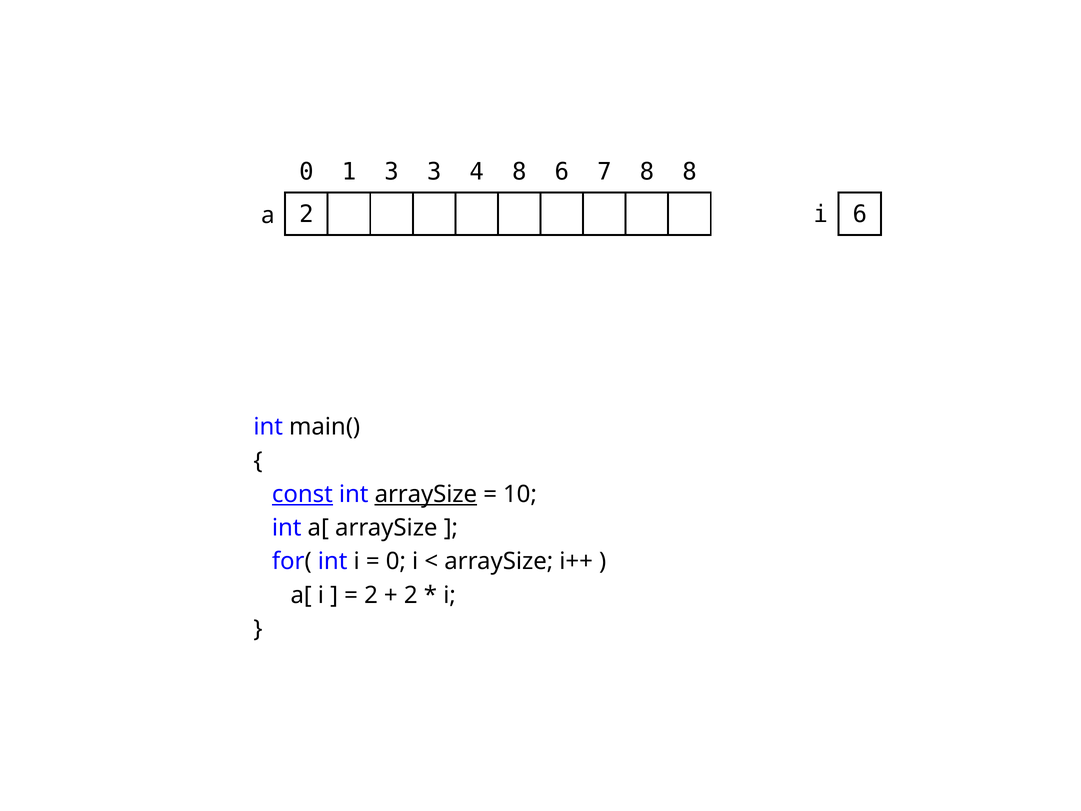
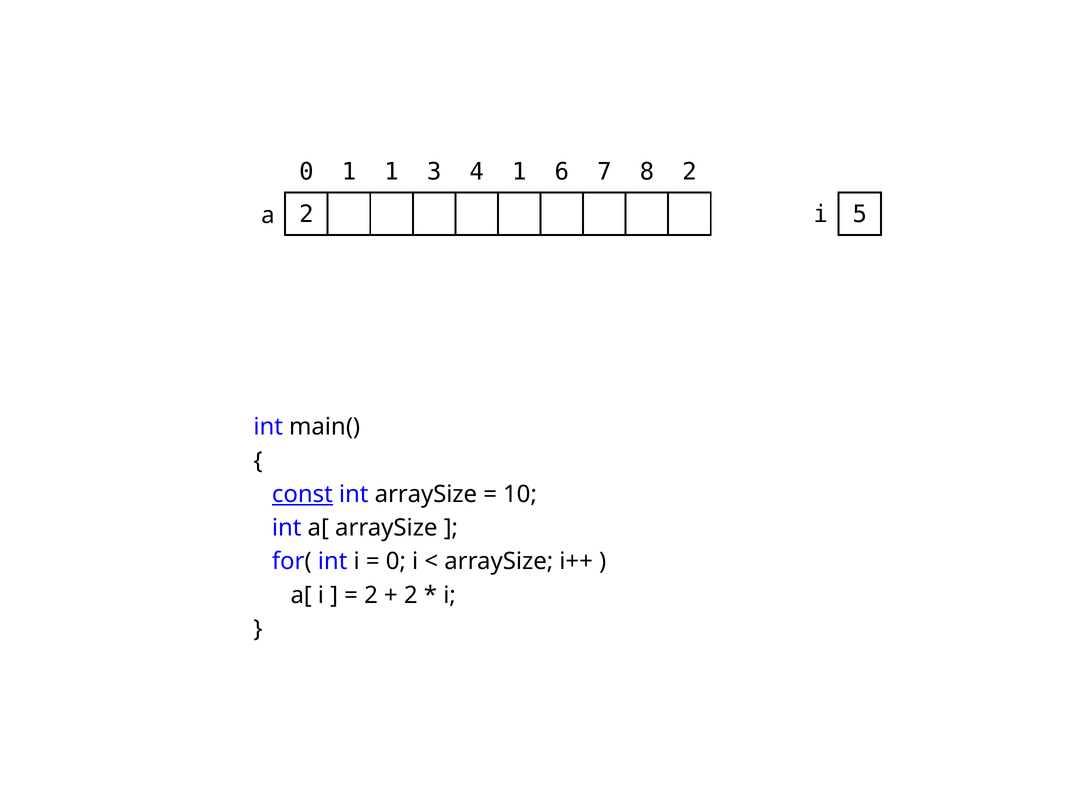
1 3: 3 -> 1 (392, 172)
4 8: 8 -> 1 (519, 172)
8 8: 8 -> 2 (689, 172)
i 6: 6 -> 5 (860, 214)
arraySize underline: present -> none (426, 494)
